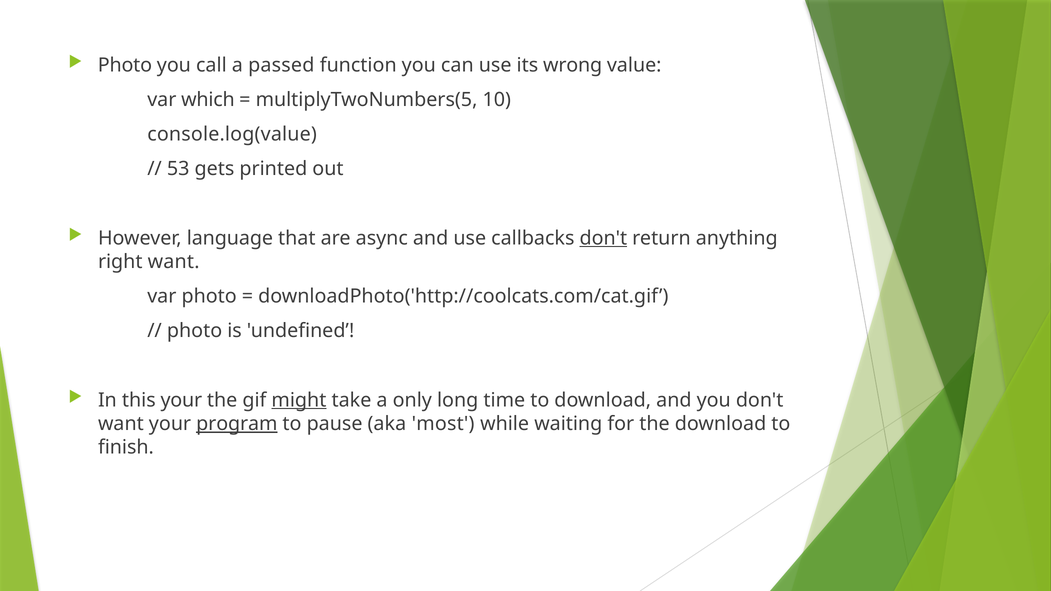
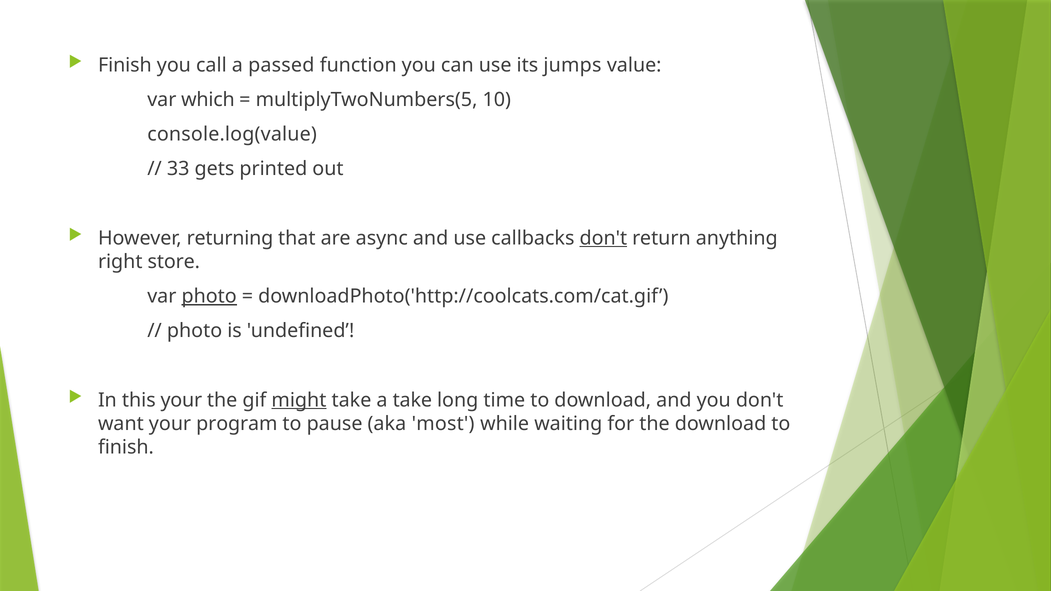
Photo: Photo -> Finish (125, 65)
wrong: wrong -> jumps (572, 65)
53: 53 -> 33 (178, 169)
language: language -> returning (230, 238)
right want: want -> store (174, 262)
photo underline: none -> present (209, 296)
a only: only -> take (412, 400)
program underline: present -> none (237, 424)
